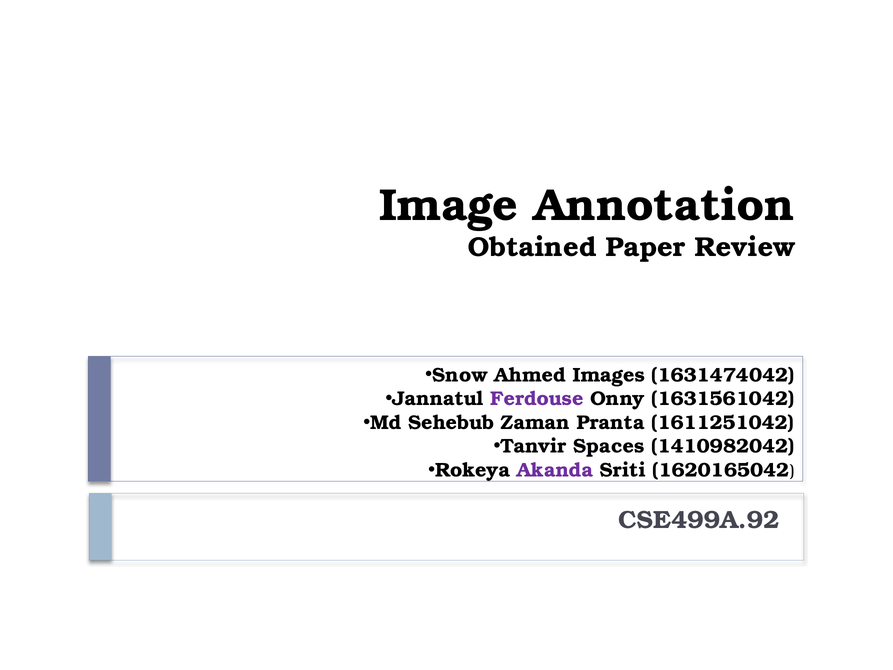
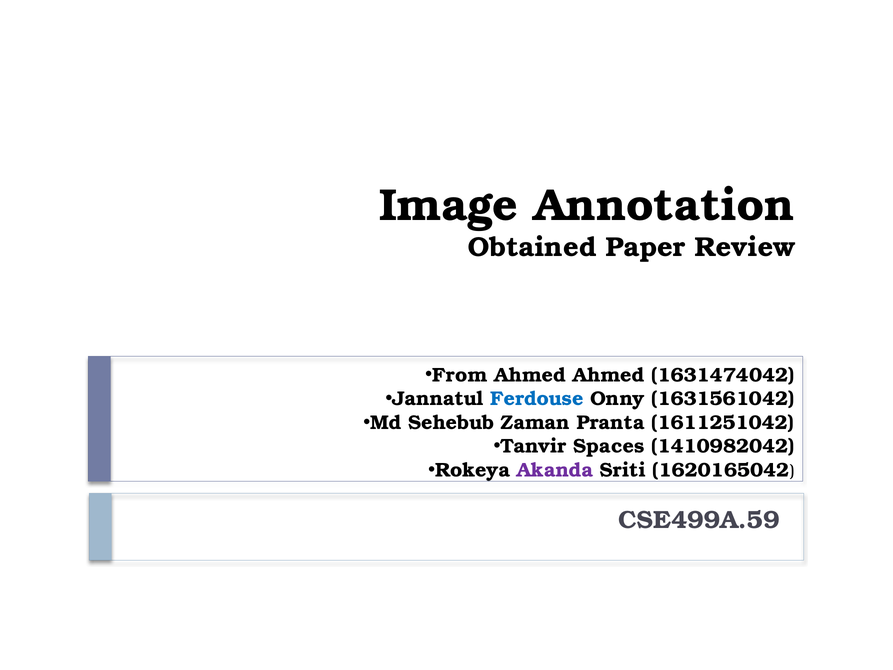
Snow: Snow -> From (460, 375)
Ahmed Images: Images -> Ahmed (609, 375)
Ferdouse colour: purple -> blue (537, 399)
CSE499A.92: CSE499A.92 -> CSE499A.59 (699, 520)
